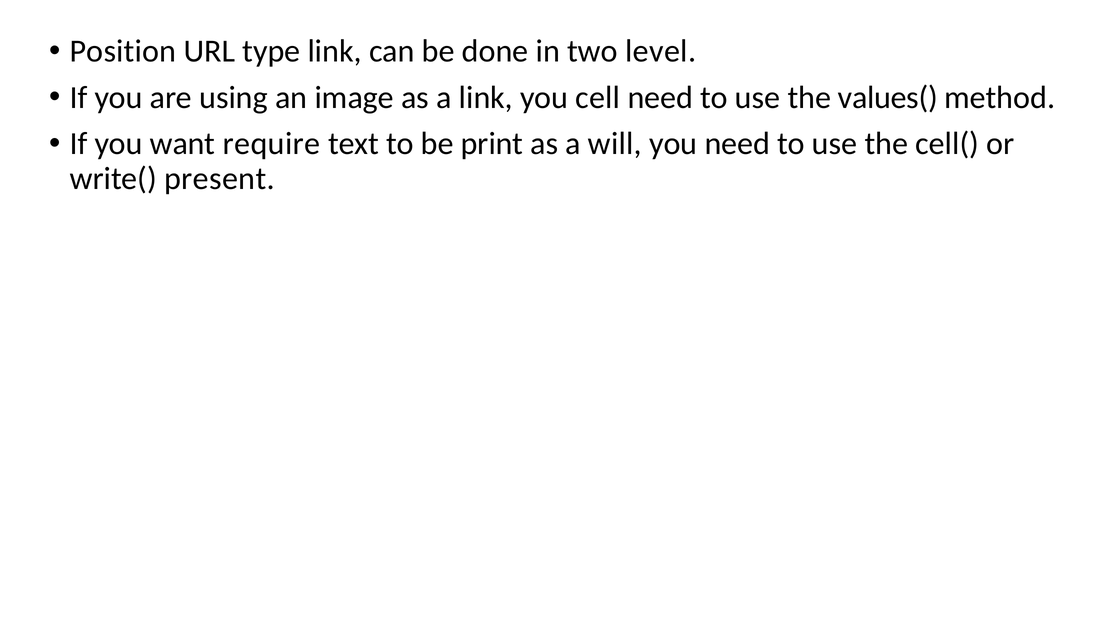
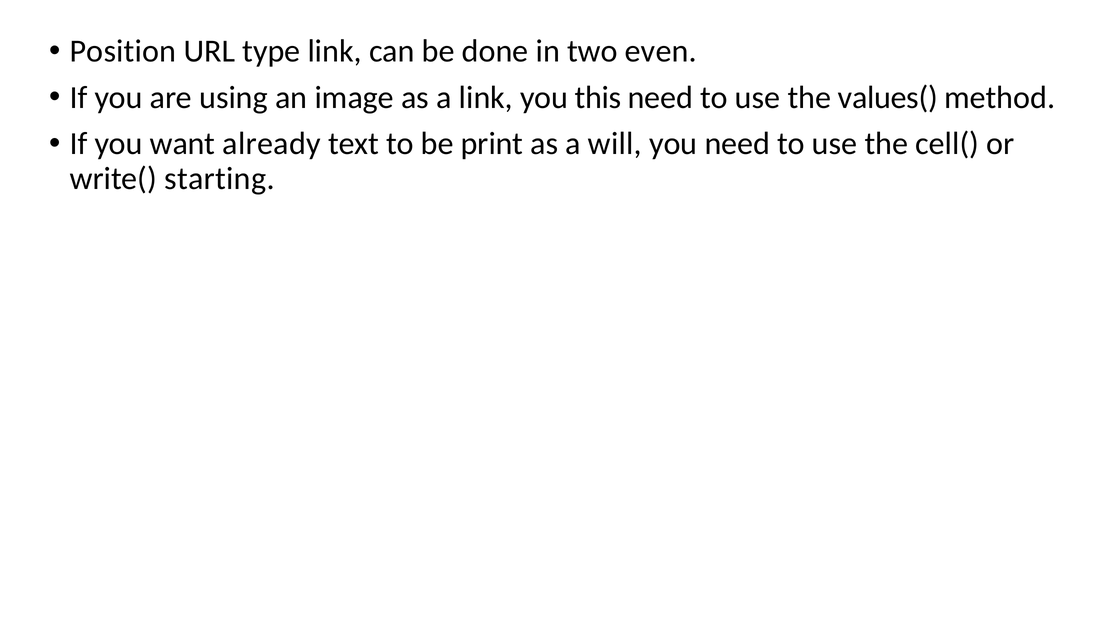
level: level -> even (661, 51)
cell: cell -> this (598, 97)
require: require -> already (272, 144)
present: present -> starting (219, 178)
